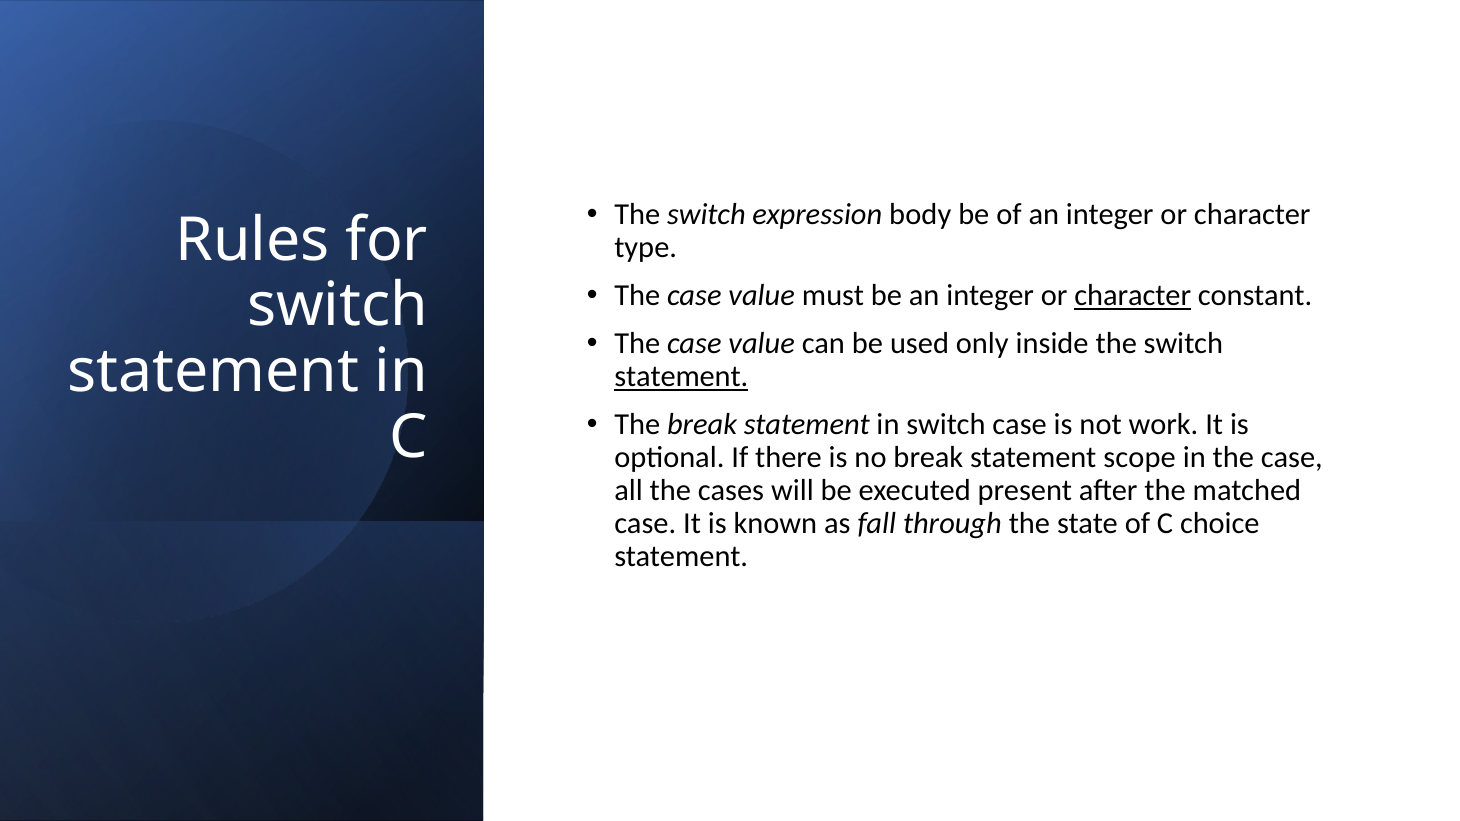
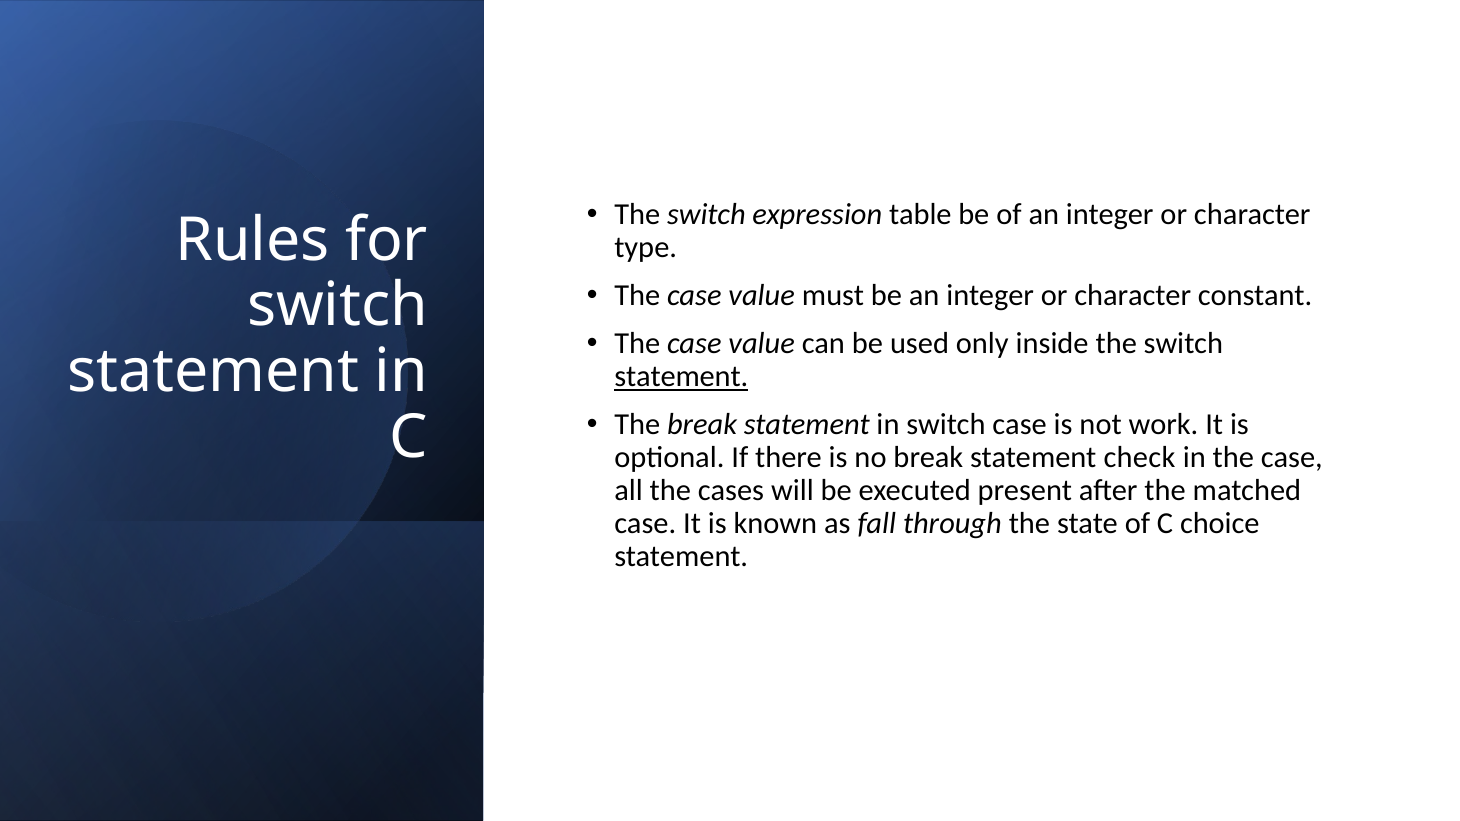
body: body -> table (920, 215)
character underline: present -> none (1133, 296)
scope: scope -> check (1139, 458)
